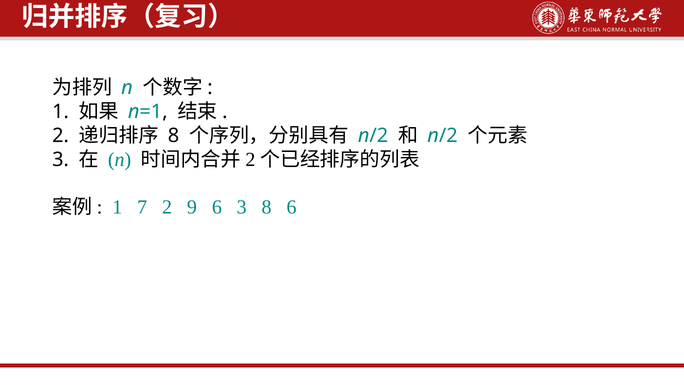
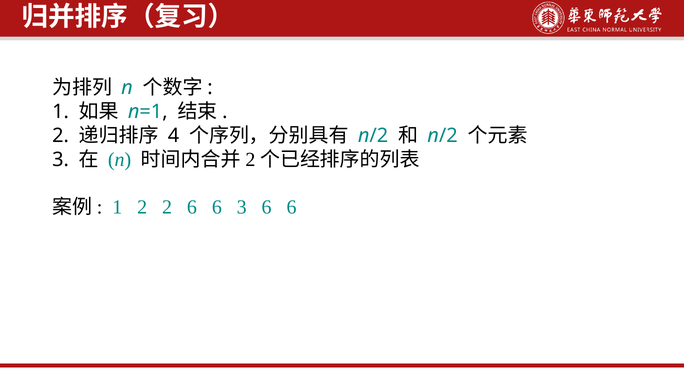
8: 8 -> 4 (174, 135)
1 7: 7 -> 2 (142, 207)
2 9: 9 -> 6 (192, 207)
3 8: 8 -> 6 (267, 207)
